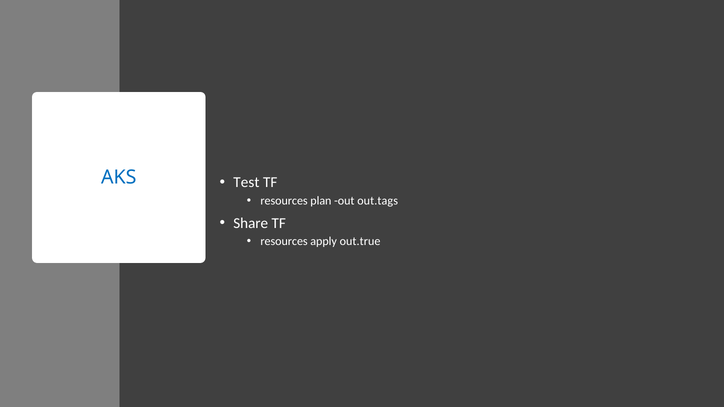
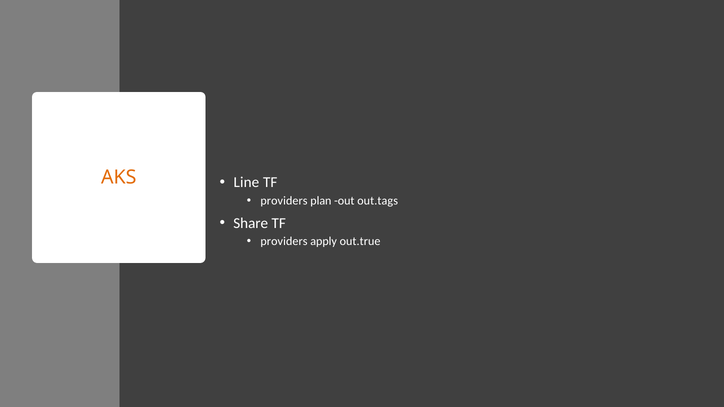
AKS colour: blue -> orange (119, 177)
Test: Test -> Line (246, 183)
resources: resources -> providers (284, 201)
resources: resources -> providers (284, 242)
